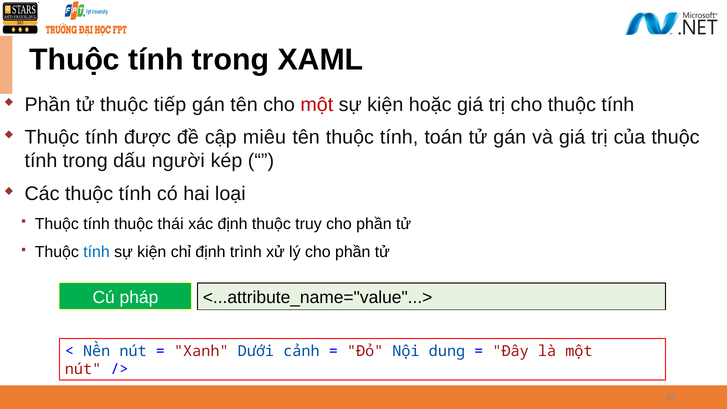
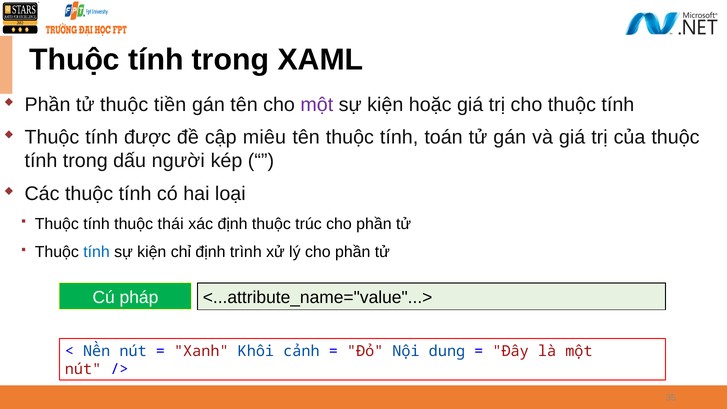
tiếp: tiếp -> tiền (170, 105)
một colour: red -> purple (317, 105)
truy: truy -> trúc (308, 224)
Dưới: Dưới -> Khôi (256, 351)
